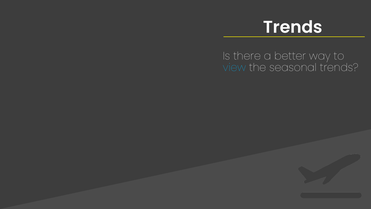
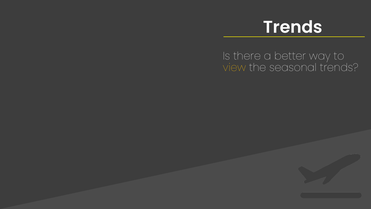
view colour: light blue -> yellow (234, 68)
